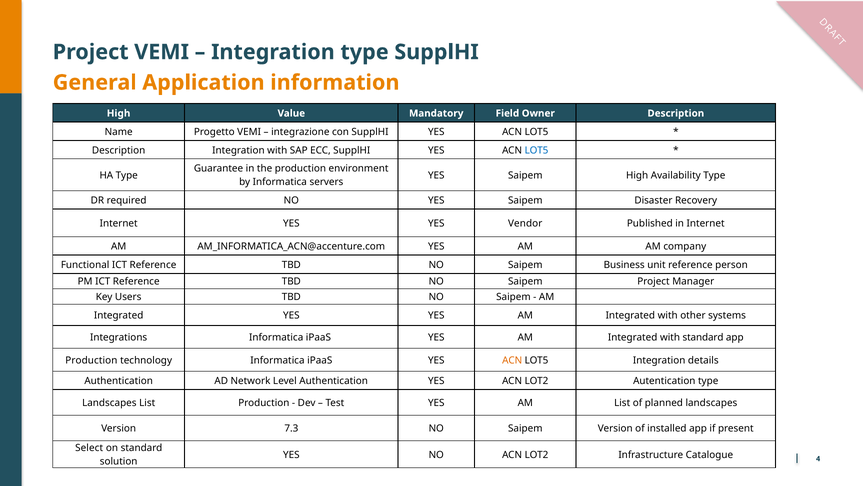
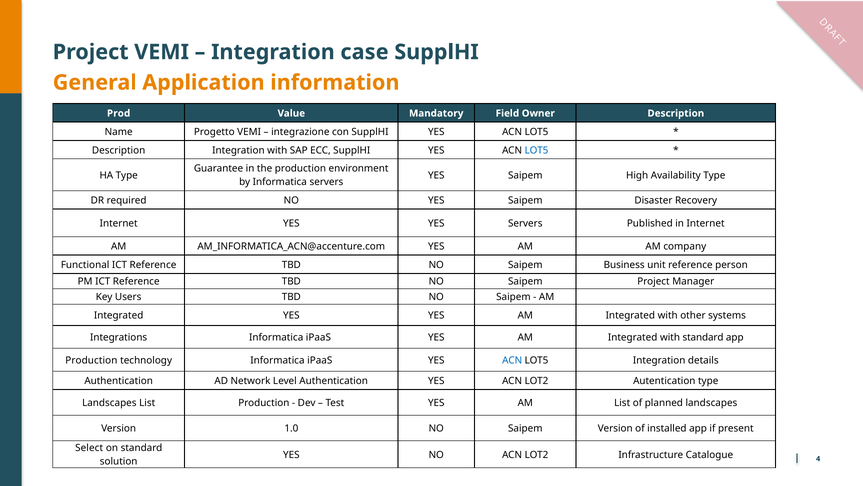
Integration type: type -> case (364, 52)
High: High -> Prod (119, 113)
YES Vendor: Vendor -> Servers (525, 223)
ACN colour: orange -> blue (512, 360)
7.3: 7.3 -> 1.0 (291, 428)
